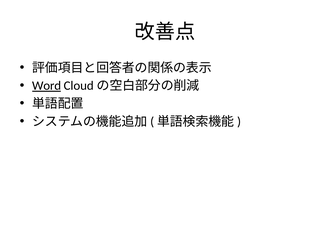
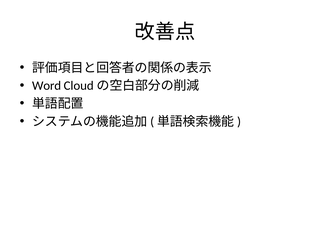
Word underline: present -> none (47, 86)
